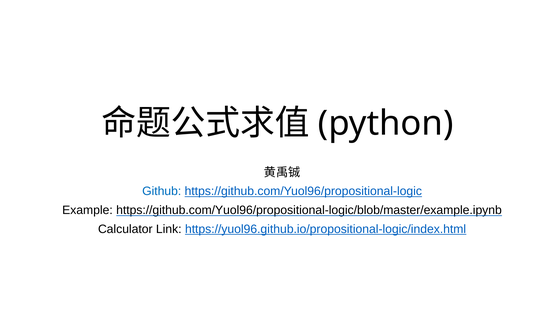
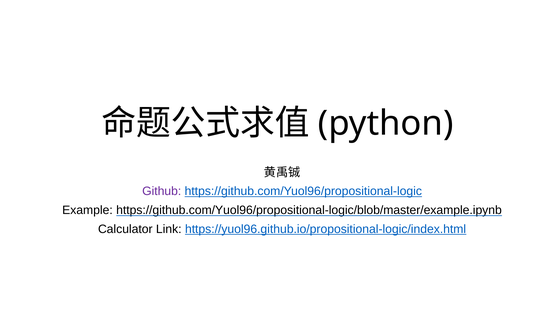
Github colour: blue -> purple (162, 191)
